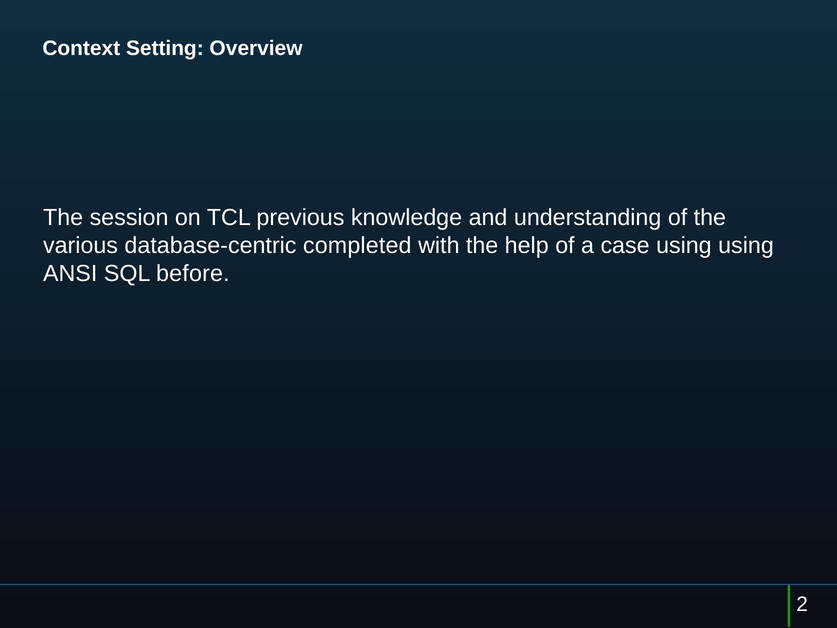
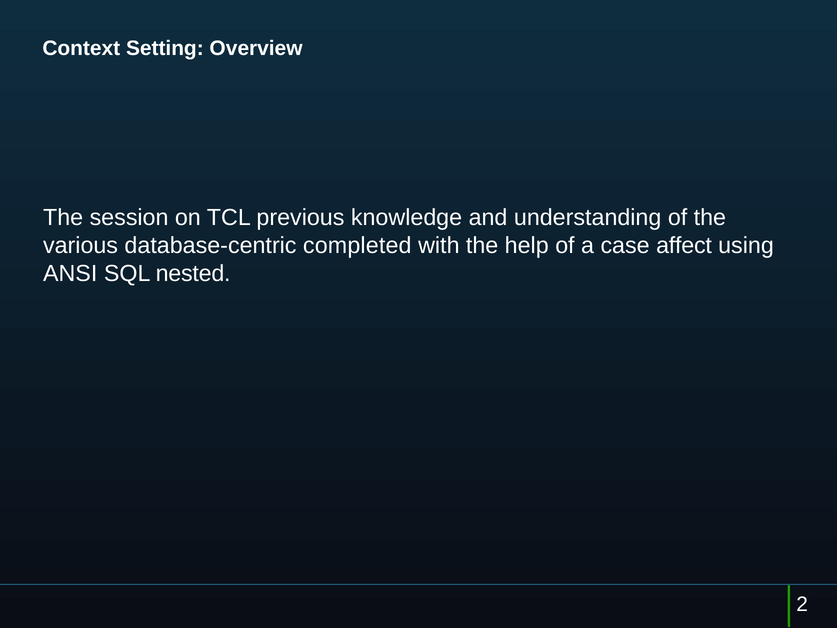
case using: using -> affect (684, 245)
before: before -> nested (193, 273)
